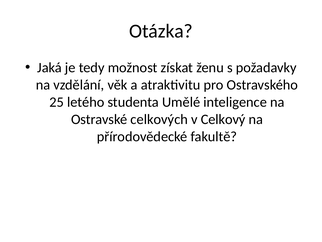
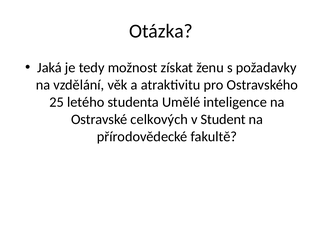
Celkový: Celkový -> Student (223, 119)
